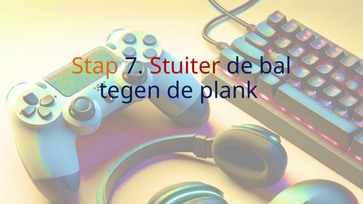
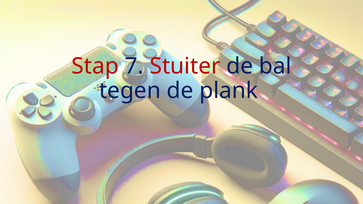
Stap colour: orange -> red (95, 66)
